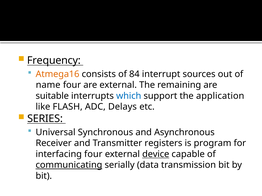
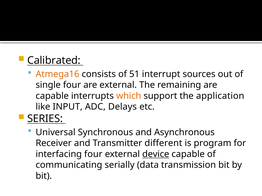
Frequency: Frequency -> Calibrated (54, 61)
84: 84 -> 51 (134, 74)
name: name -> single (48, 85)
suitable: suitable -> capable (52, 96)
which colour: blue -> orange (129, 96)
FLASH: FLASH -> INPUT (68, 107)
registers: registers -> different (163, 144)
communicating underline: present -> none (69, 165)
